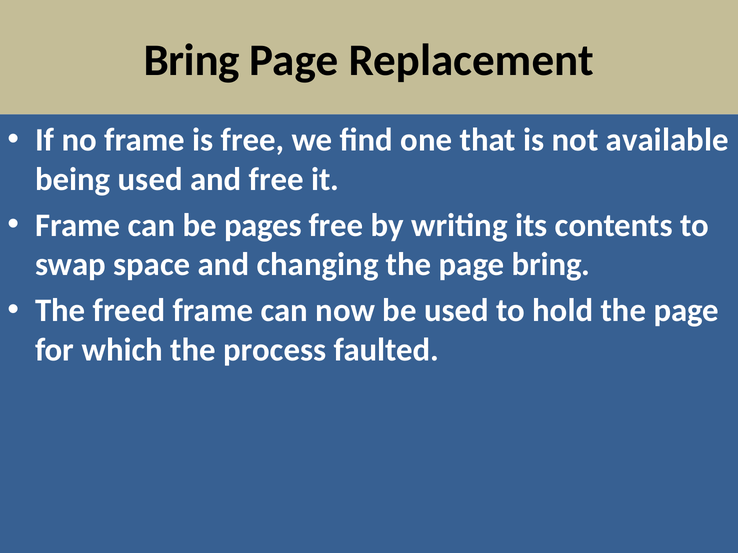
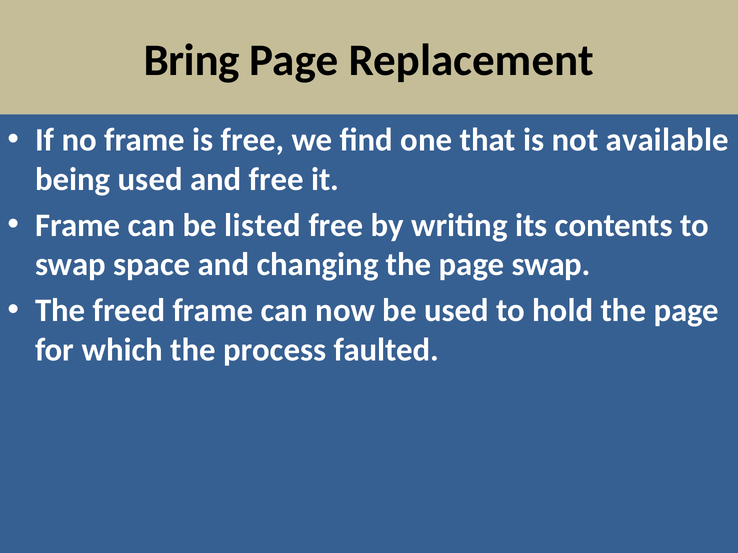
pages: pages -> listed (262, 225)
page bring: bring -> swap (551, 265)
